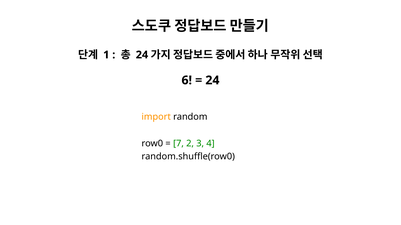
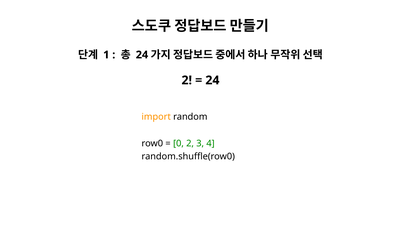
6: 6 -> 2 (187, 80)
7: 7 -> 0 (178, 144)
